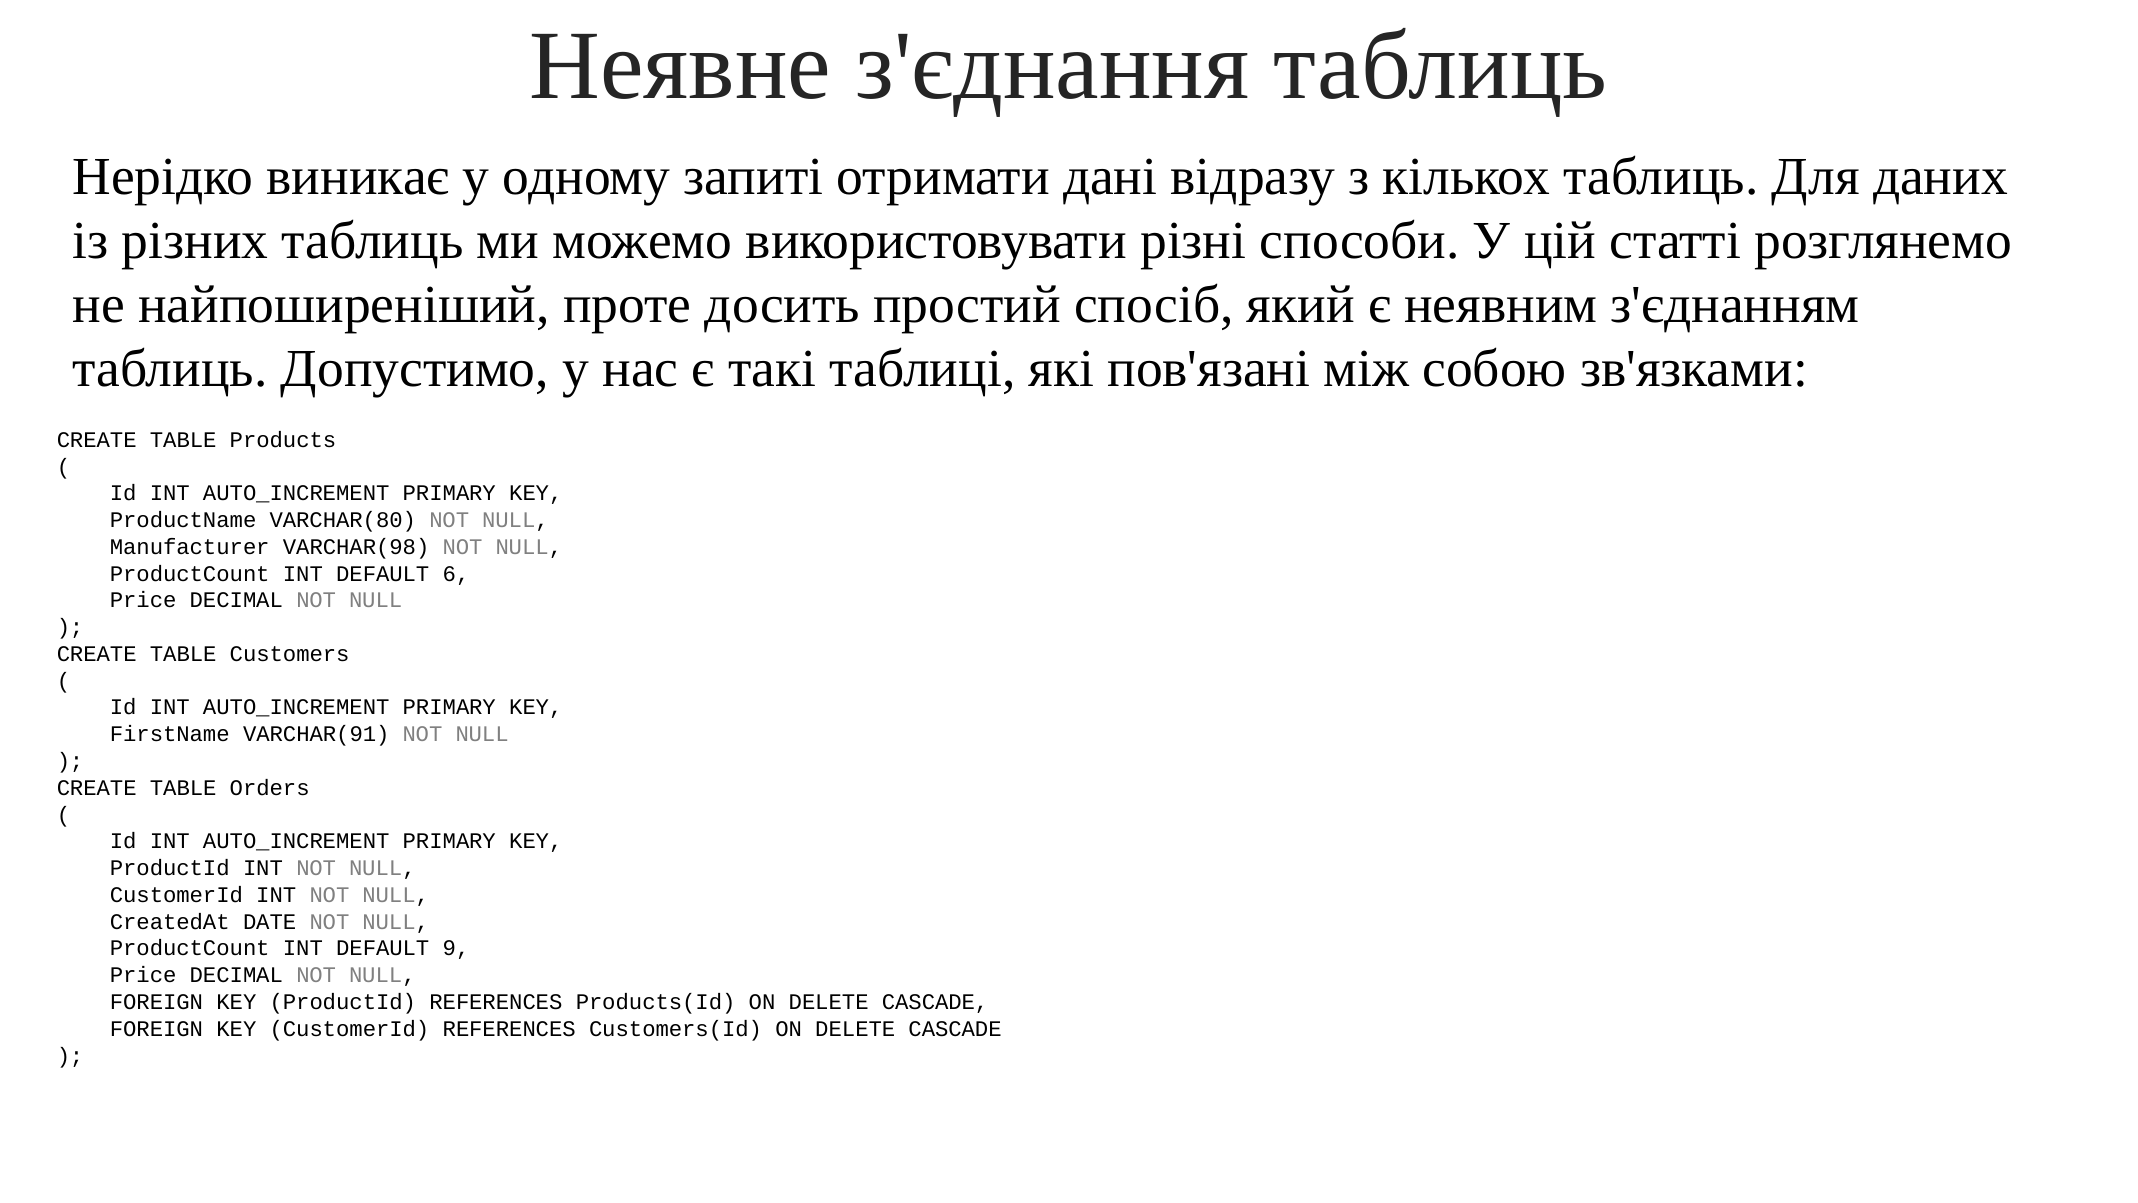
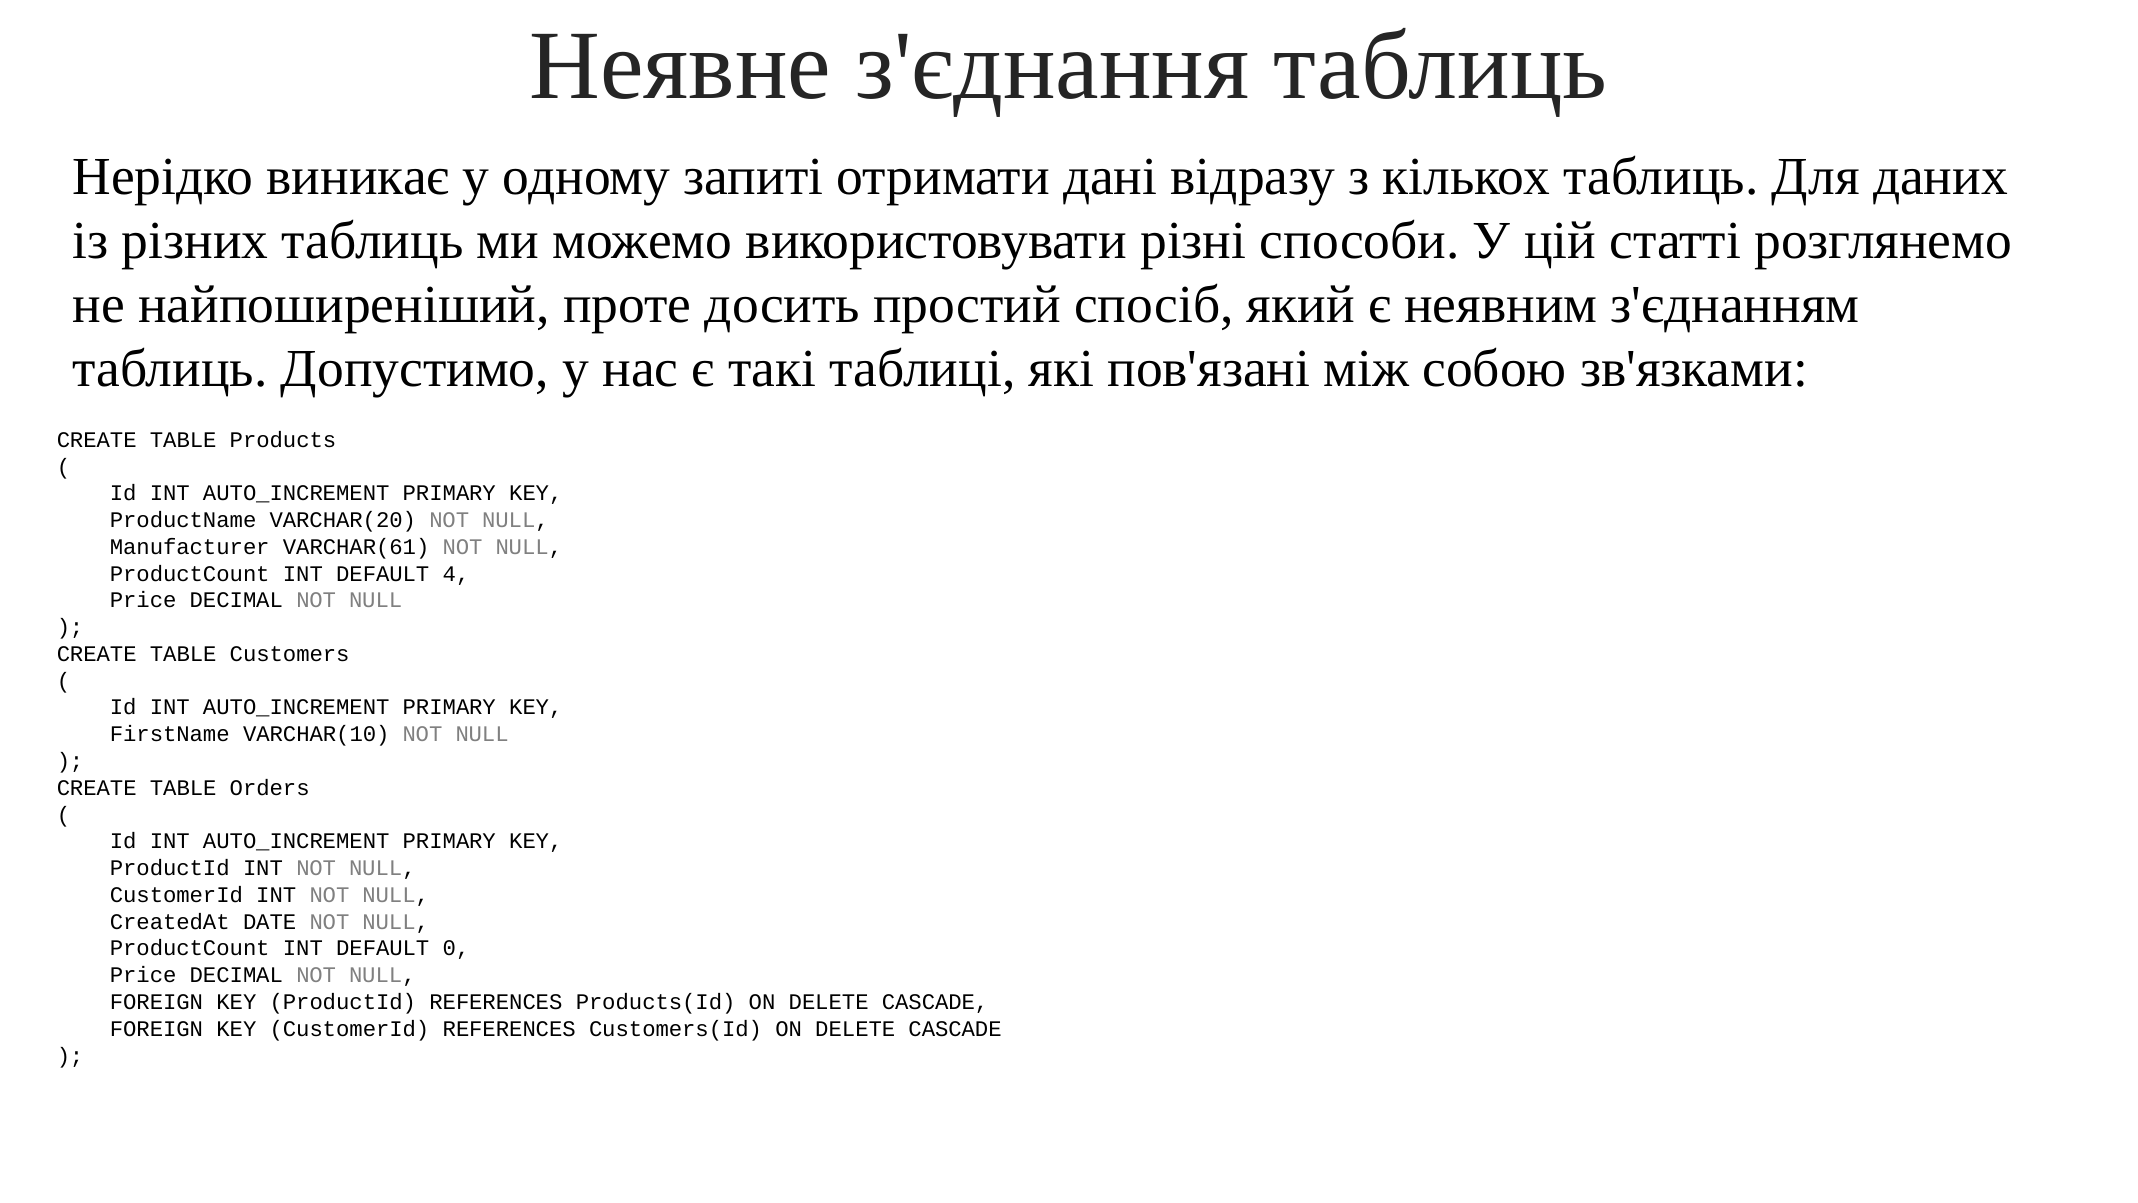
VARCHAR(80: VARCHAR(80 -> VARCHAR(20 (343, 520)
VARCHAR(98: VARCHAR(98 -> VARCHAR(61 (356, 547)
6: 6 -> 4 (456, 574)
VARCHAR(91: VARCHAR(91 -> VARCHAR(10 (316, 734)
9: 9 -> 0 (456, 948)
